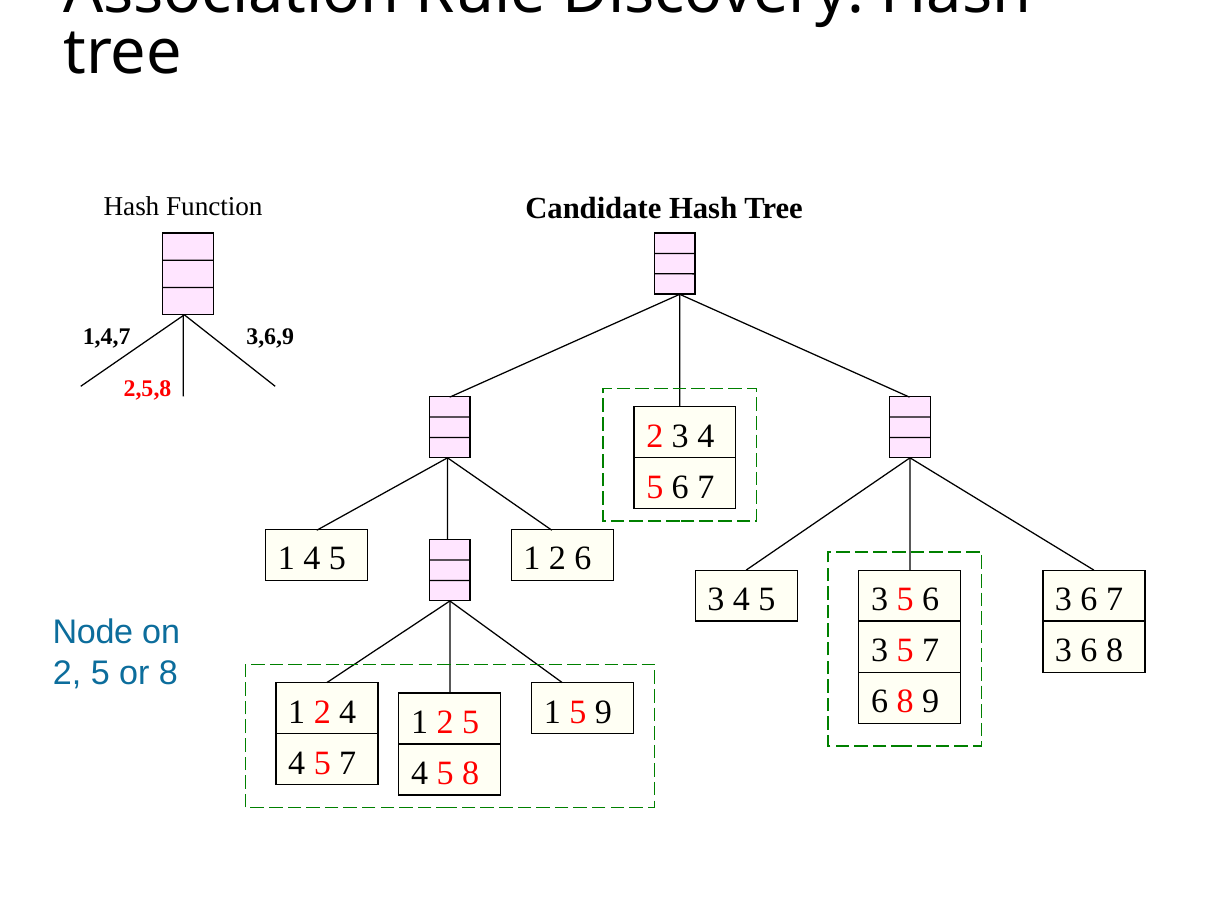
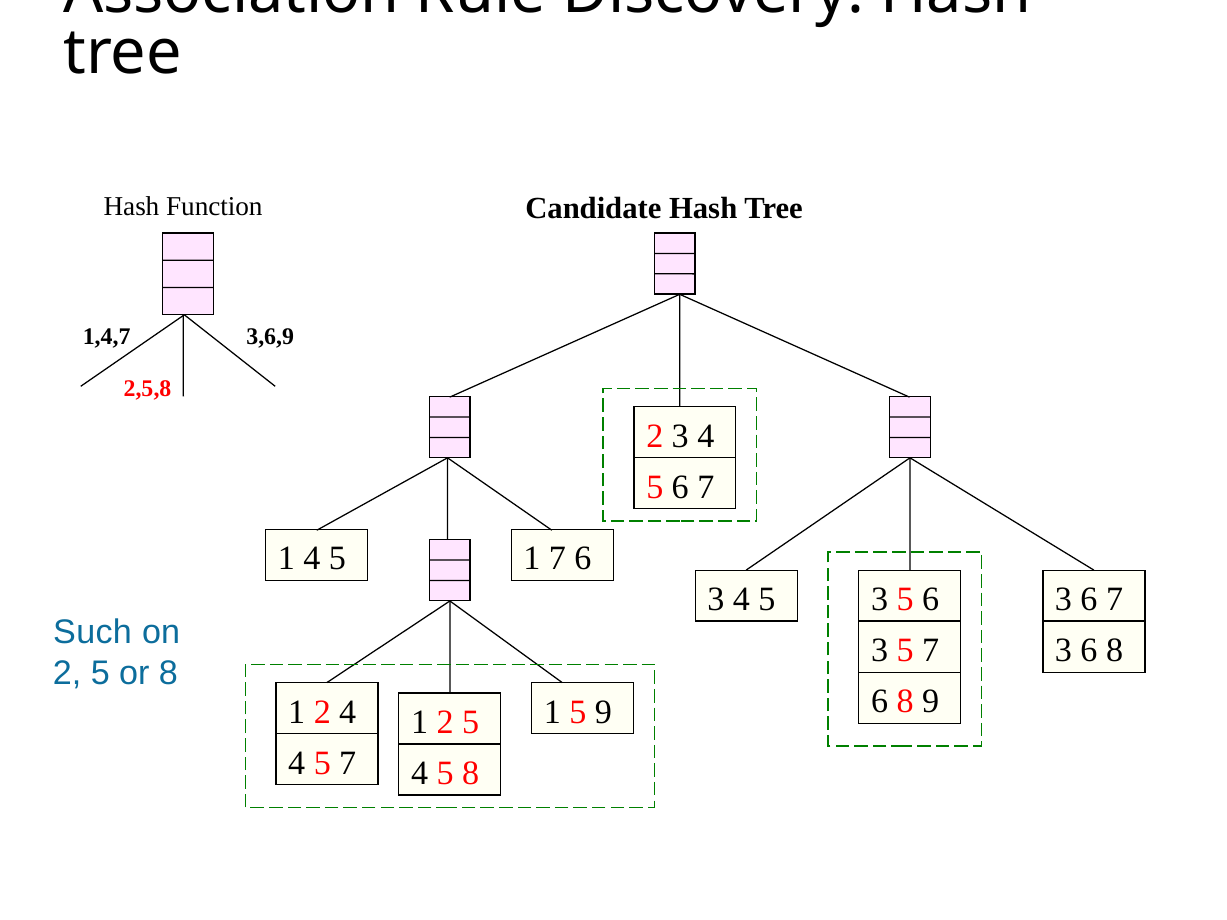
5 1 2: 2 -> 7 (557, 559)
Node: Node -> Such (93, 632)
